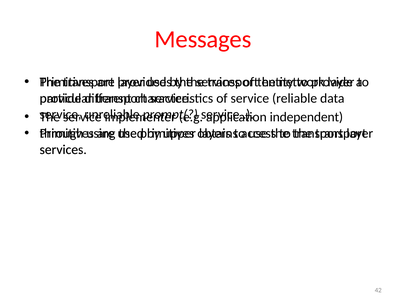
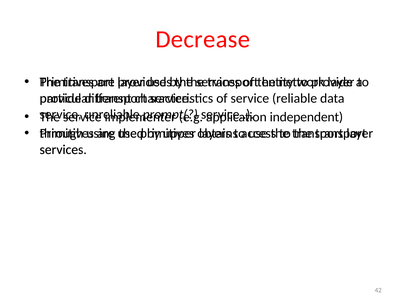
Messages: Messages -> Decrease (203, 39)
